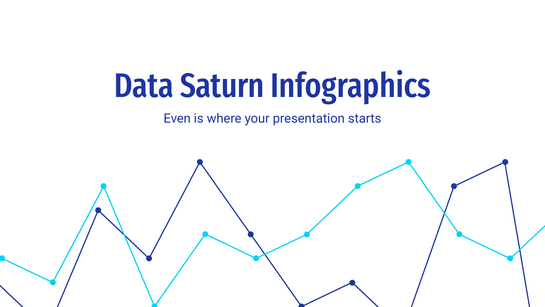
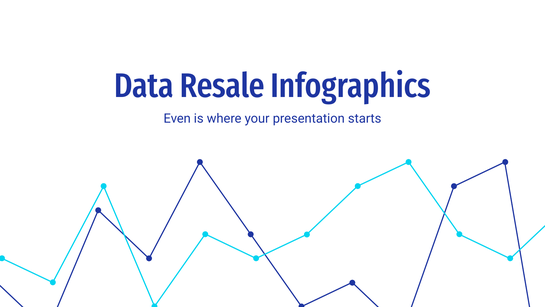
Saturn: Saturn -> Resale (222, 86)
